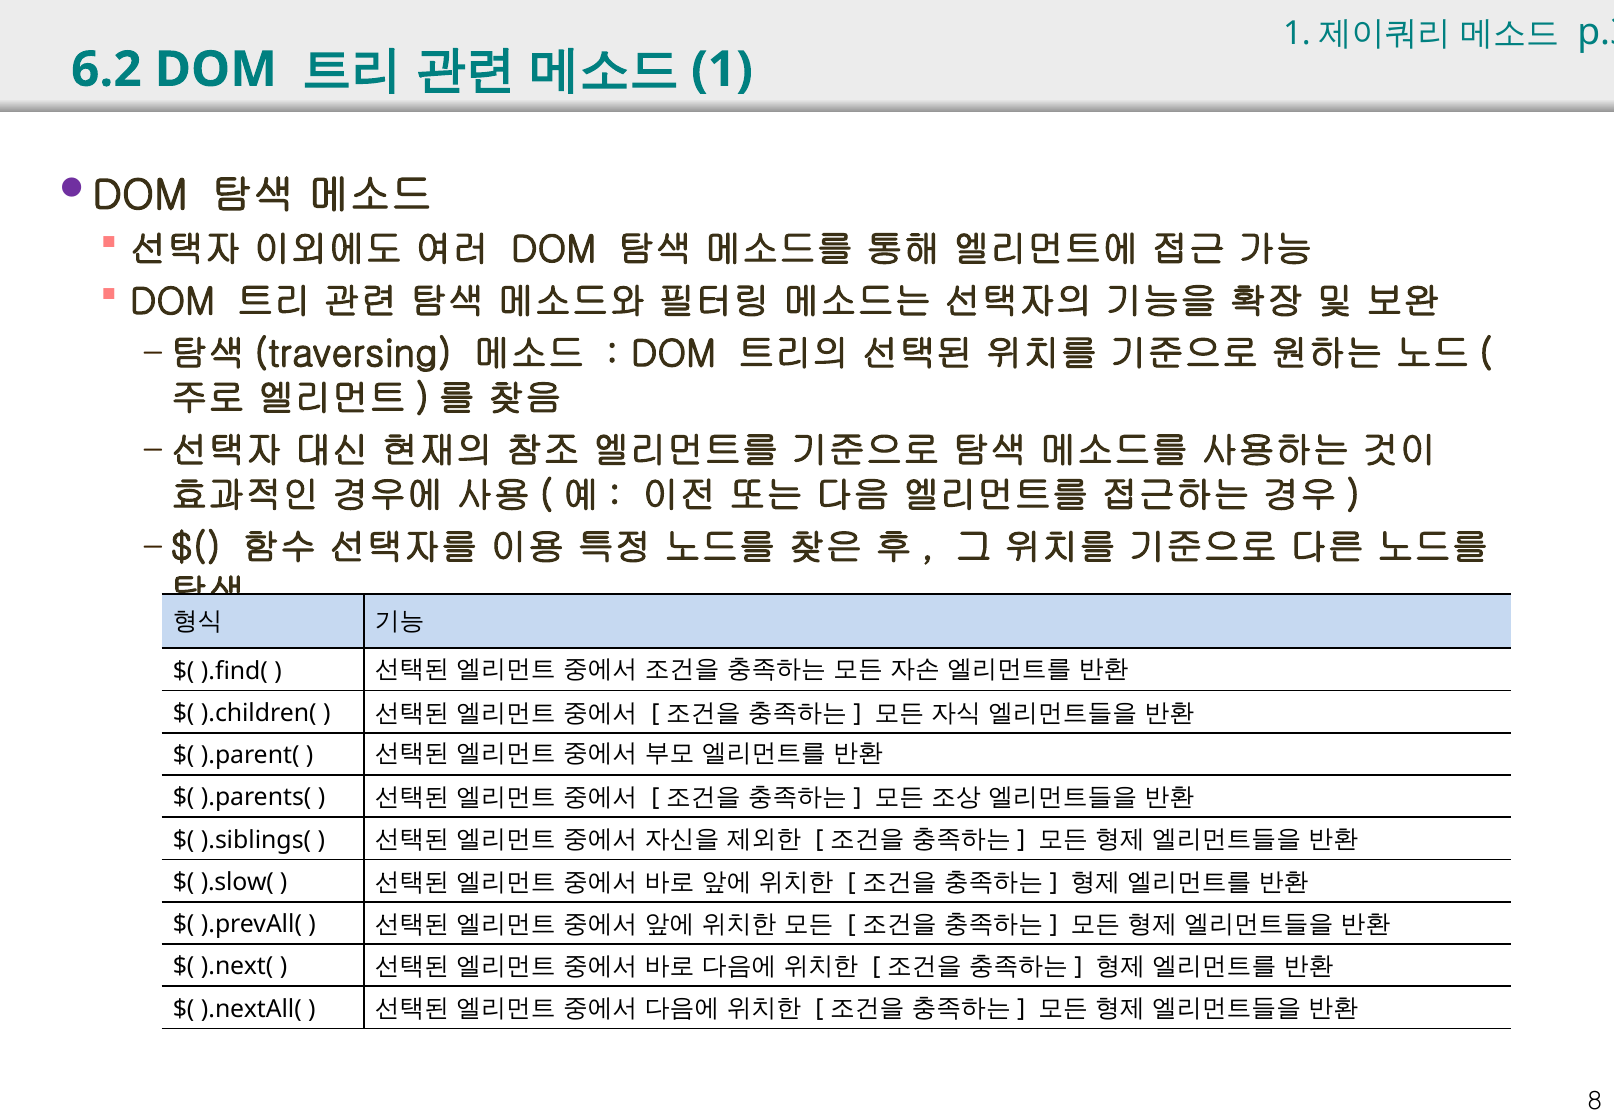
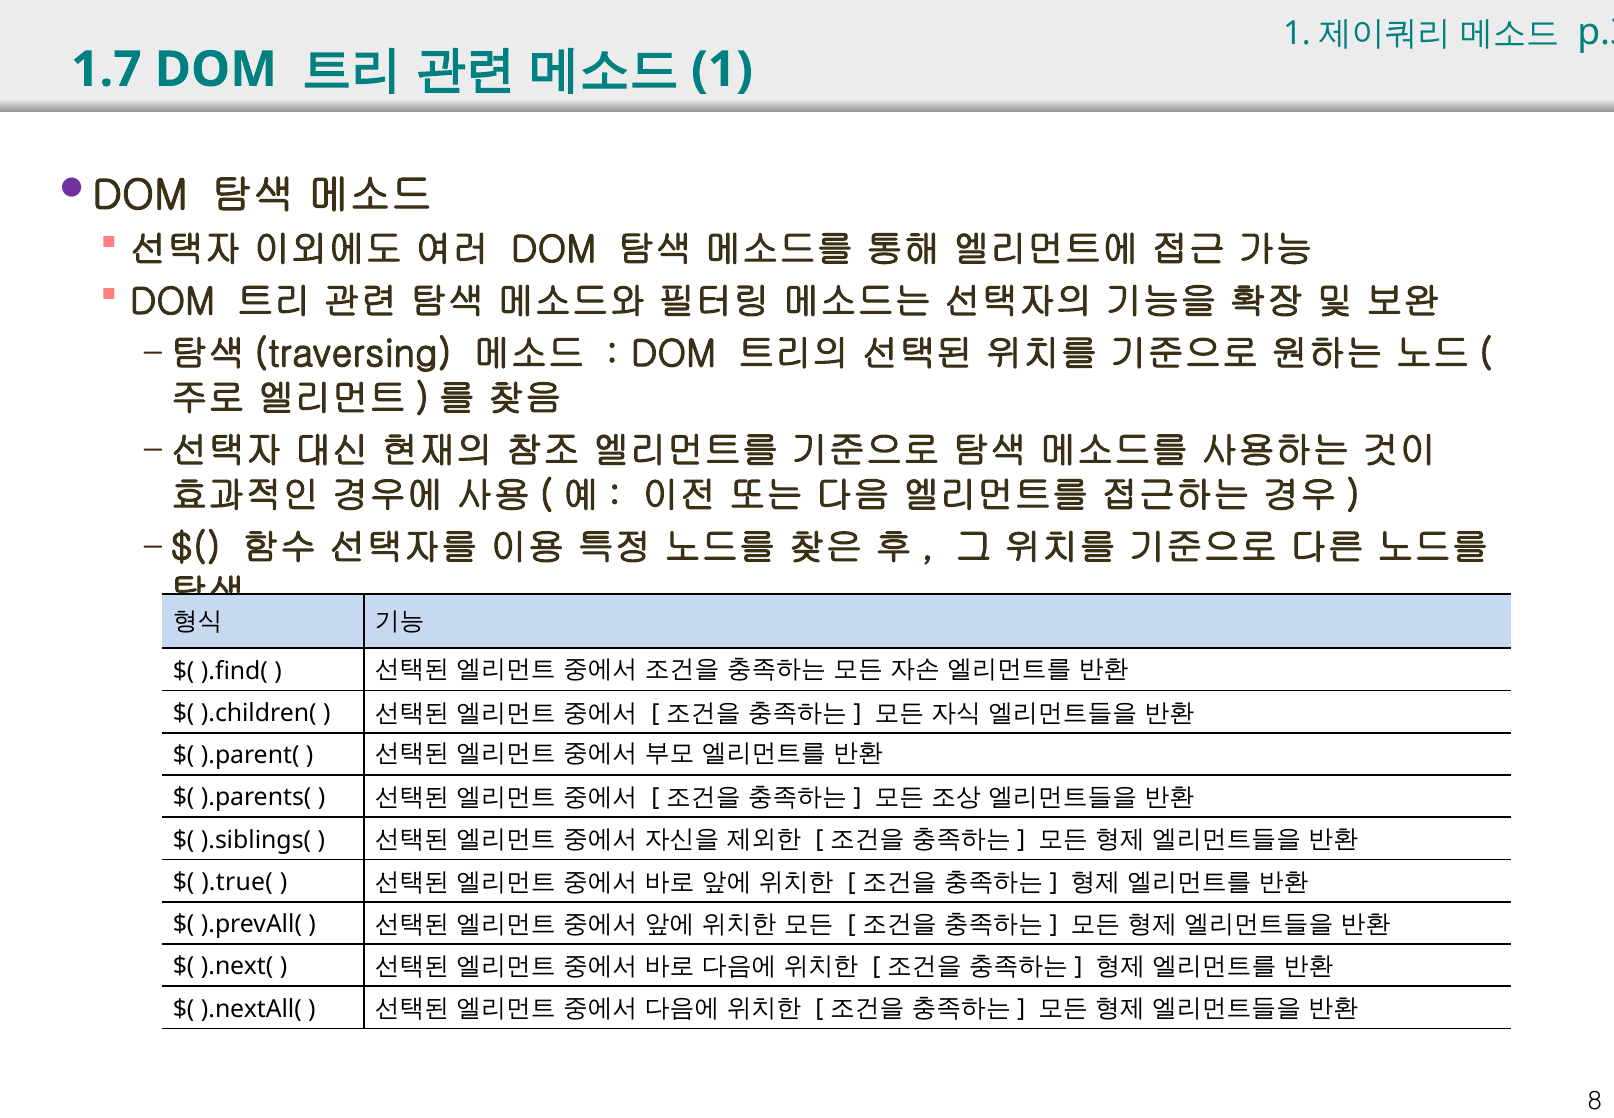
6.2: 6.2 -> 1.7 (106, 70)
).slow(: ).slow( -> ).true( (237, 882)
